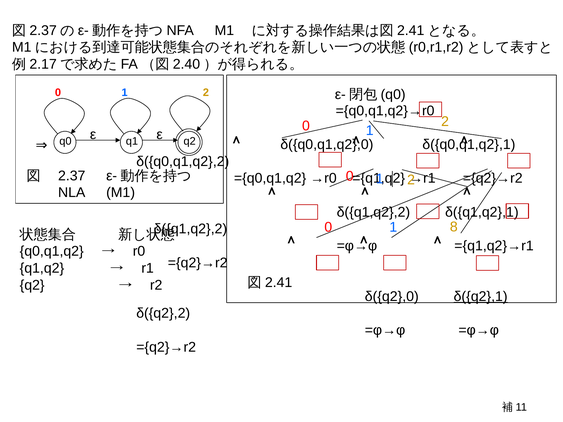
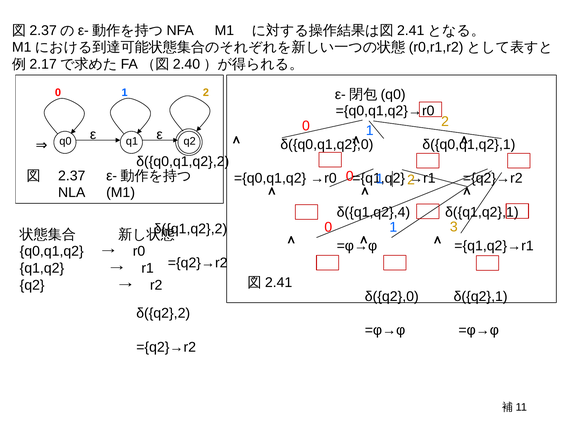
δ({q1,q2},2: δ({q1,q2},2 -> δ({q1,q2},4 (373, 212)
8: 8 -> 3 (454, 227)
δ({q2},1 underline: present -> none (481, 297)
